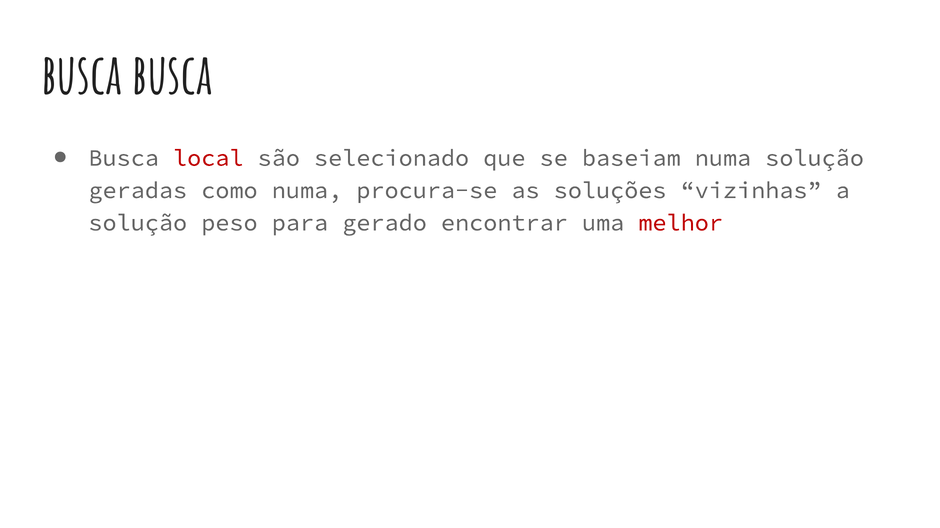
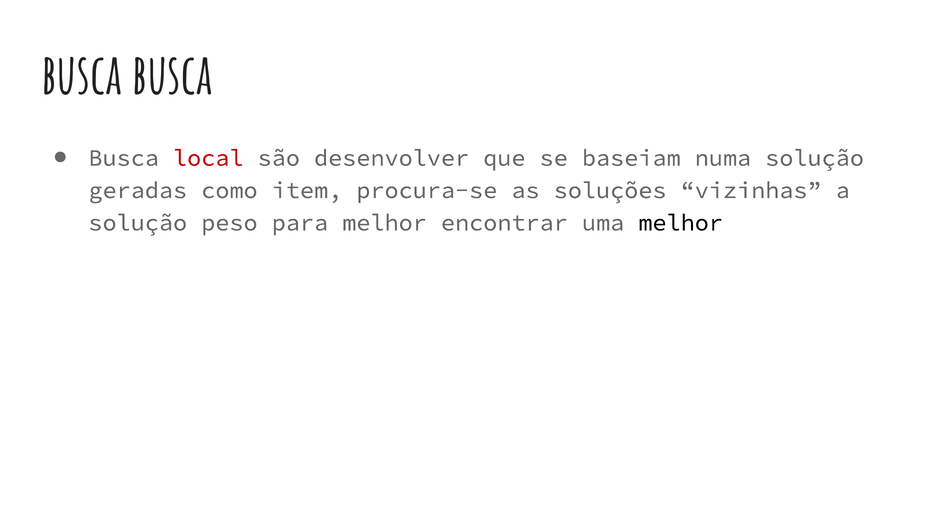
selecionado: selecionado -> desenvolver (392, 158)
como numa: numa -> item (307, 191)
para gerado: gerado -> melhor (385, 223)
melhor colour: red -> black (681, 223)
